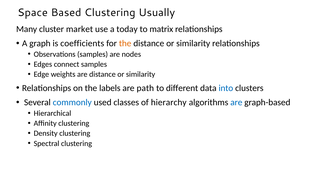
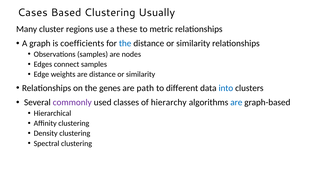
Space: Space -> Cases (33, 13)
market: market -> regions (80, 29)
today: today -> these (127, 29)
matrix: matrix -> metric (161, 29)
the colour: orange -> blue (125, 43)
labels: labels -> genes (110, 88)
commonly colour: blue -> purple (72, 102)
